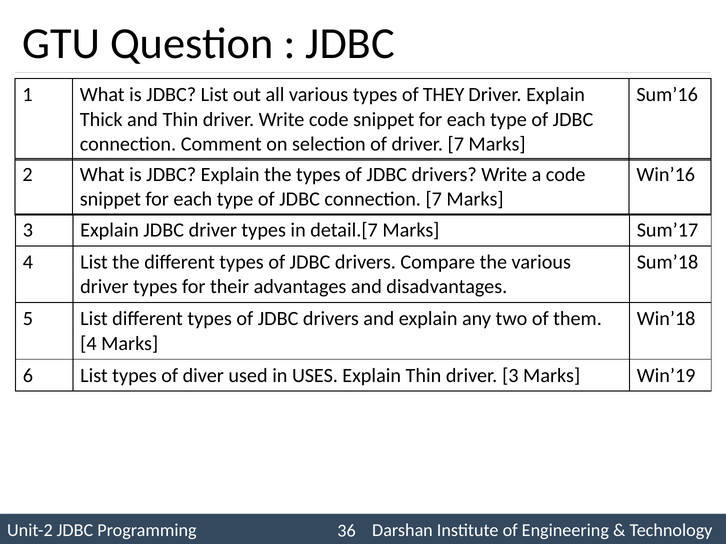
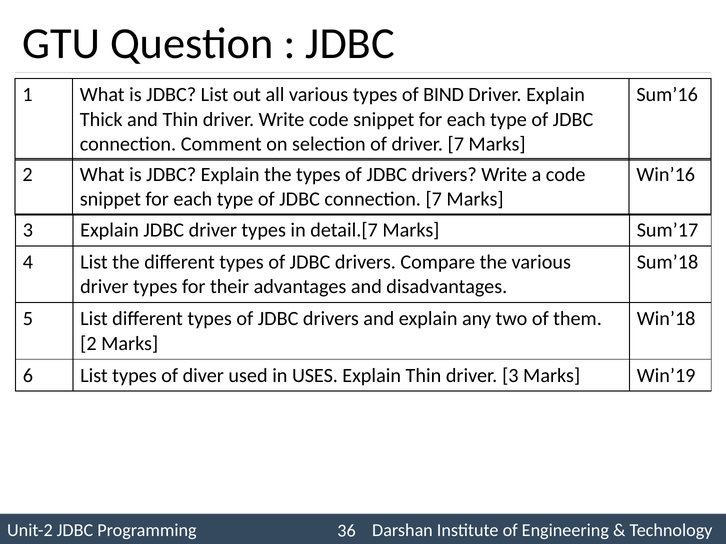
THEY: THEY -> BIND (444, 95)
4: 4 -> 2 (88, 344)
